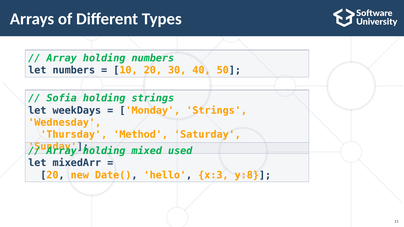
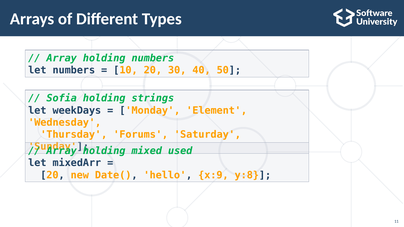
Monday Strings: Strings -> Element (217, 110)
Method: Method -> Forums (141, 135)
x:3: x:3 -> x:9 (213, 175)
